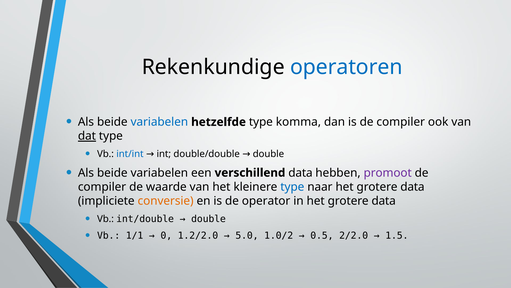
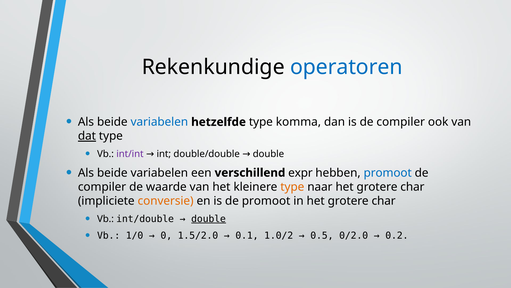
int/int colour: blue -> purple (130, 154)
verschillend data: data -> expr (300, 172)
promoot colour: purple -> blue (388, 172)
type colour: blue -> orange (292, 187)
naar het grotere data: data -> char (412, 187)
de operator: operator -> promoot (266, 201)
in het grotere data: data -> char (384, 201)
double underline: none -> present (209, 219)
1/1: 1/1 -> 1/0 (135, 235)
1.2/2.0: 1.2/2.0 -> 1.5/2.0 (198, 235)
5.0: 5.0 -> 0.1 (247, 235)
2/2.0: 2/2.0 -> 0/2.0 (354, 235)
1.5: 1.5 -> 0.2 (397, 235)
